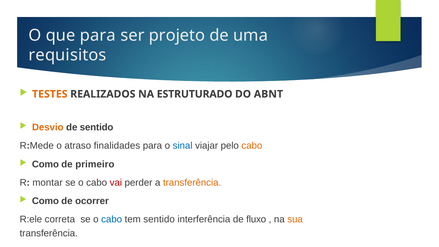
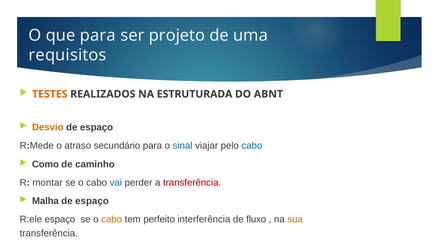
ESTRUTURADO: ESTRUTURADO -> ESTRUTURADA (195, 94)
sentido: sentido -> espaço (97, 127)
finalidades: finalidades -> secundário (117, 146)
cabo colour: orange -> blue (252, 146)
primeiro: primeiro -> caminho (95, 164)
vai colour: red -> blue (116, 183)
transferência colour: orange -> red (192, 183)
Como: Como -> Malha (45, 201)
ocorrer: ocorrer -> espaço (92, 201)
R:ele correta: correta -> espaço (60, 219)
cabo colour: blue -> orange (112, 219)
tem sentido: sentido -> perfeito (159, 219)
